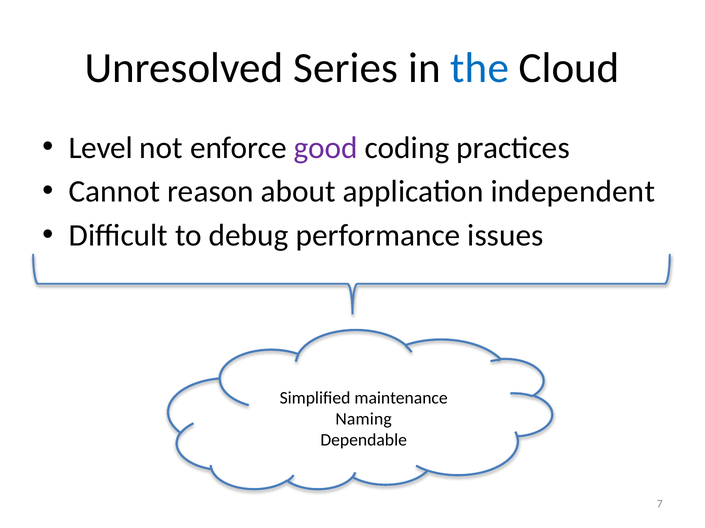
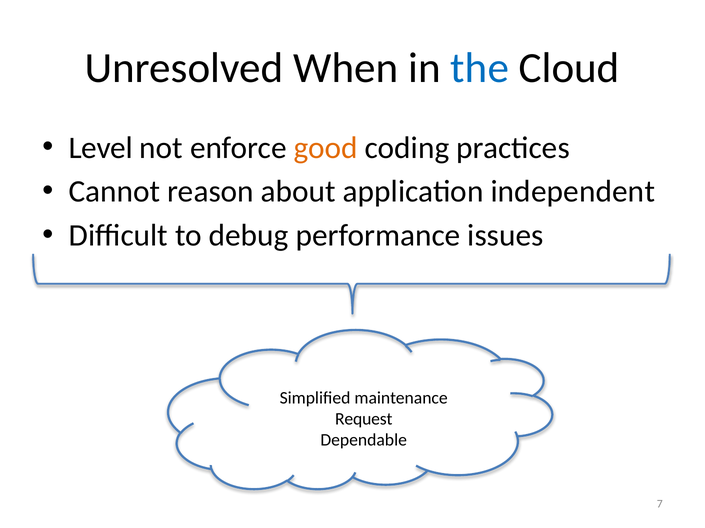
Series: Series -> When (346, 68)
good colour: purple -> orange (326, 148)
Naming: Naming -> Request (364, 419)
